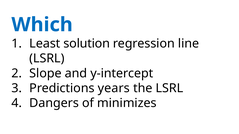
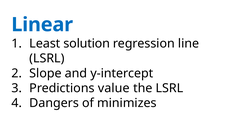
Which: Which -> Linear (42, 25)
years: years -> value (114, 88)
